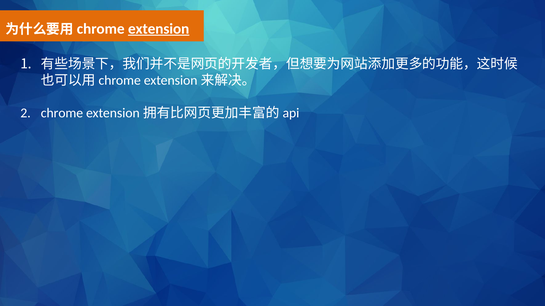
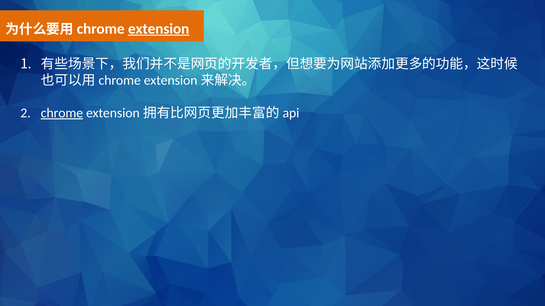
chrome underline: none -> present (62, 113)
